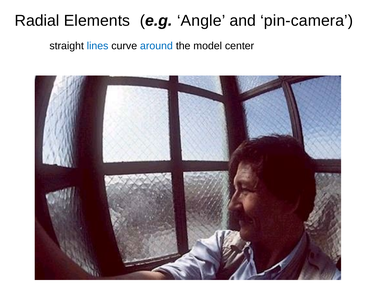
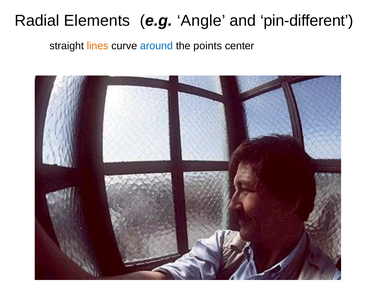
pin-camera: pin-camera -> pin-different (307, 21)
lines colour: blue -> orange (98, 46)
model: model -> points (208, 46)
